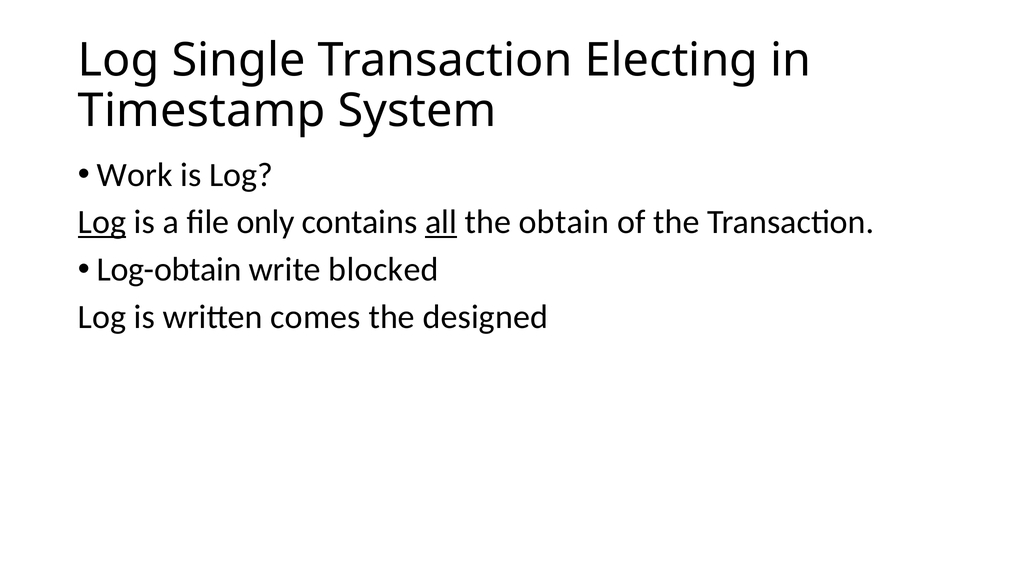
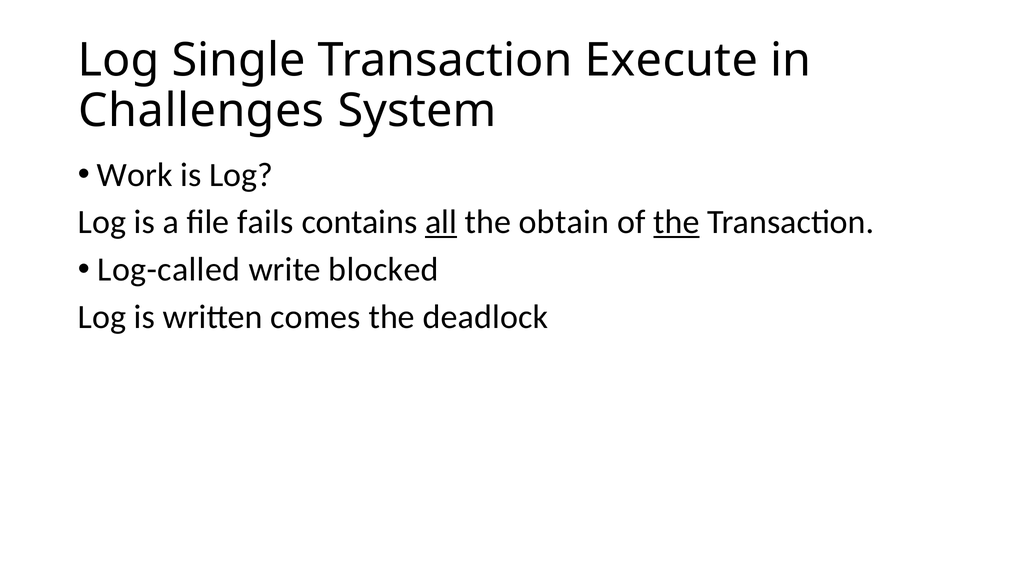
Electing: Electing -> Execute (671, 61)
Timestamp: Timestamp -> Challenges (201, 111)
Log underline: present -> none (102, 222)
only: only -> fails (265, 222)
the underline: none -> present (676, 222)
Log-obtain: Log-obtain -> Log-called (169, 270)
designed: designed -> deadlock (485, 317)
